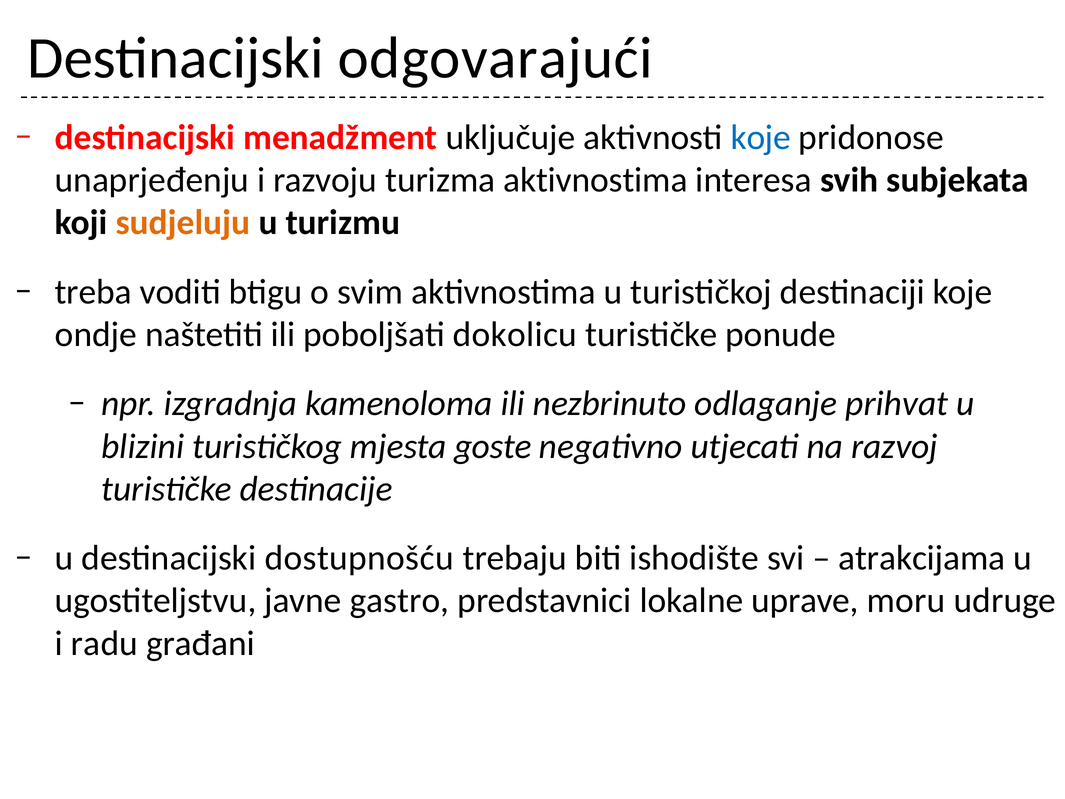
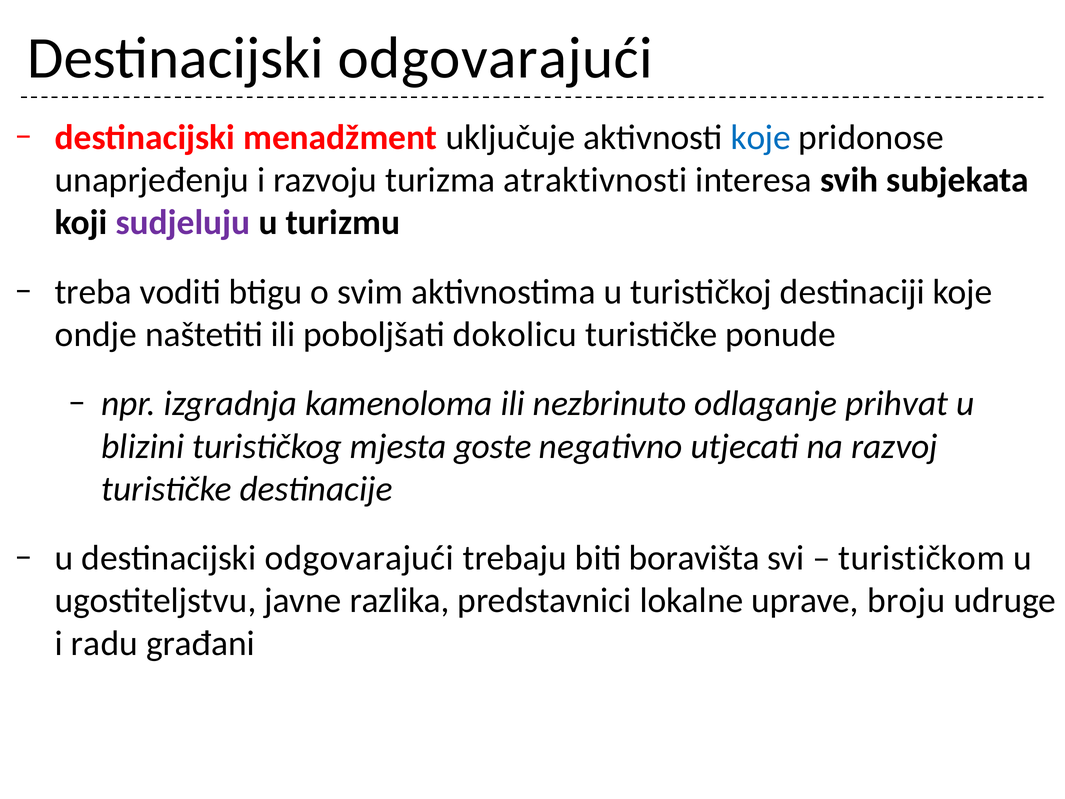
turizma aktivnostima: aktivnostima -> atraktivnosti (595, 180)
sudjeluju colour: orange -> purple (183, 222)
u destinacijski dostupnošću: dostupnošću -> odgovarajući (359, 558)
ishodište: ishodište -> boravišta (694, 558)
atrakcijama: atrakcijama -> turističkom (922, 558)
gastro: gastro -> razlika (400, 601)
moru: moru -> broju (906, 601)
